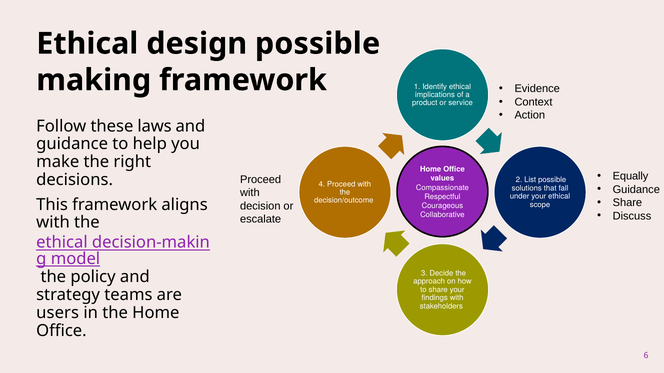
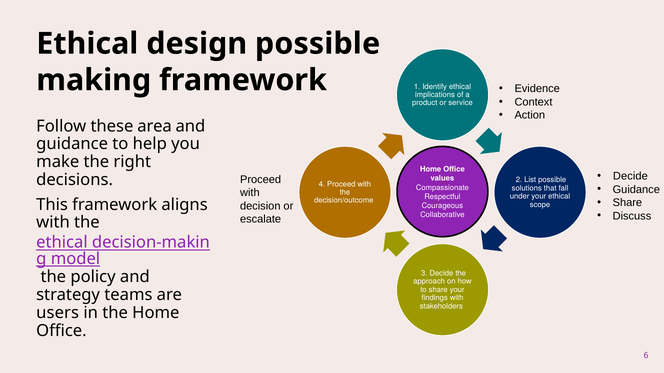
laws: laws -> area (155, 126)
Equally: Equally -> Decide (630, 176)
